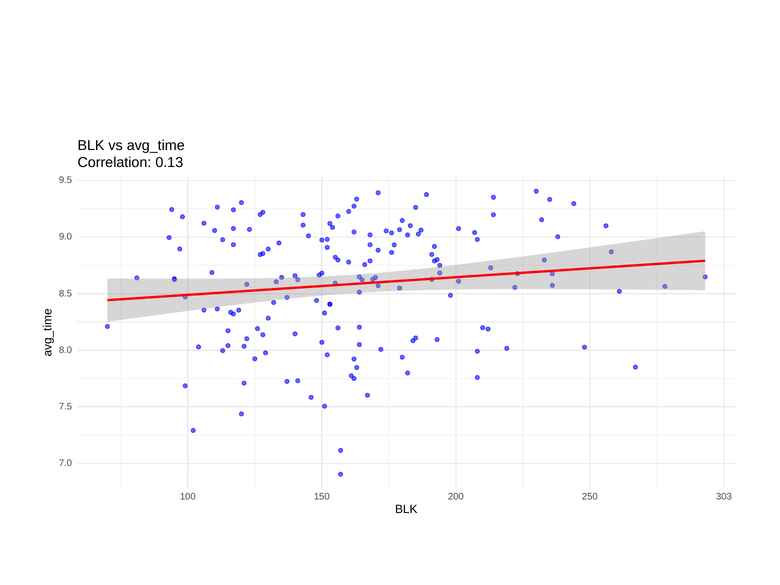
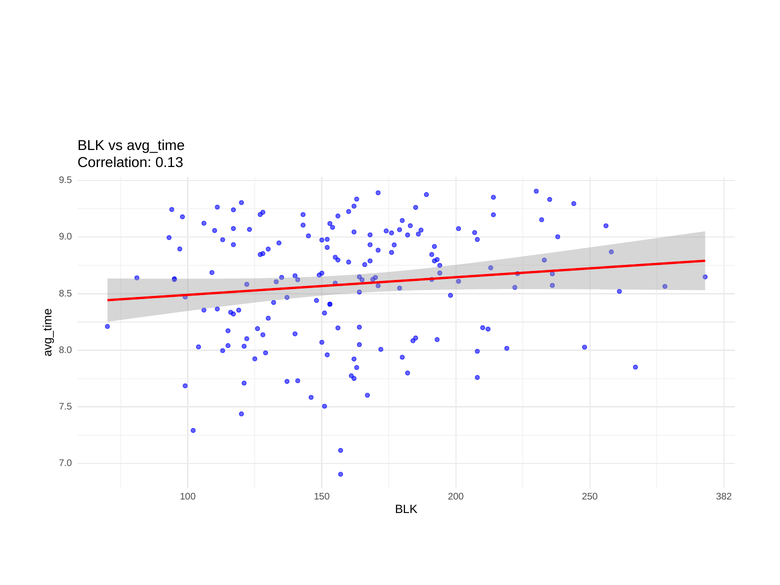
303: 303 -> 382 (724, 497)
